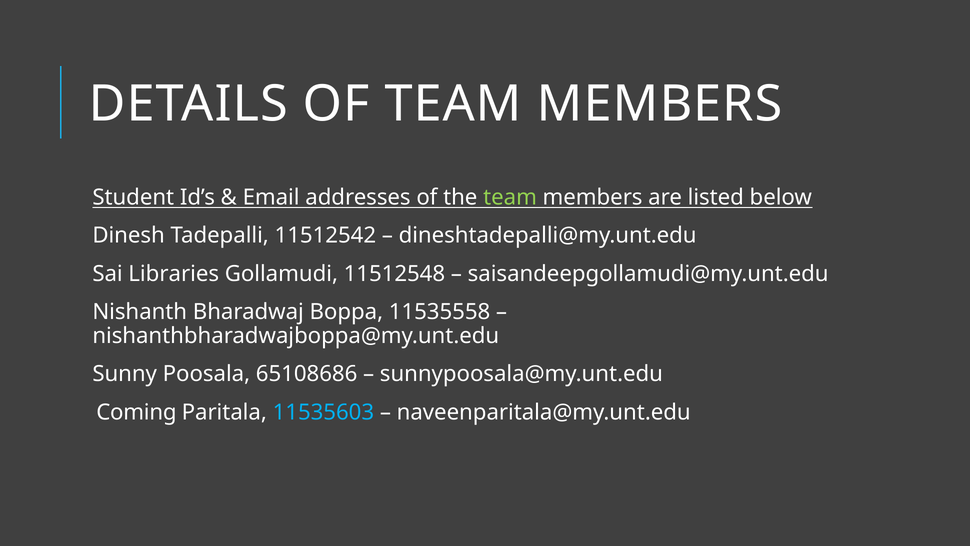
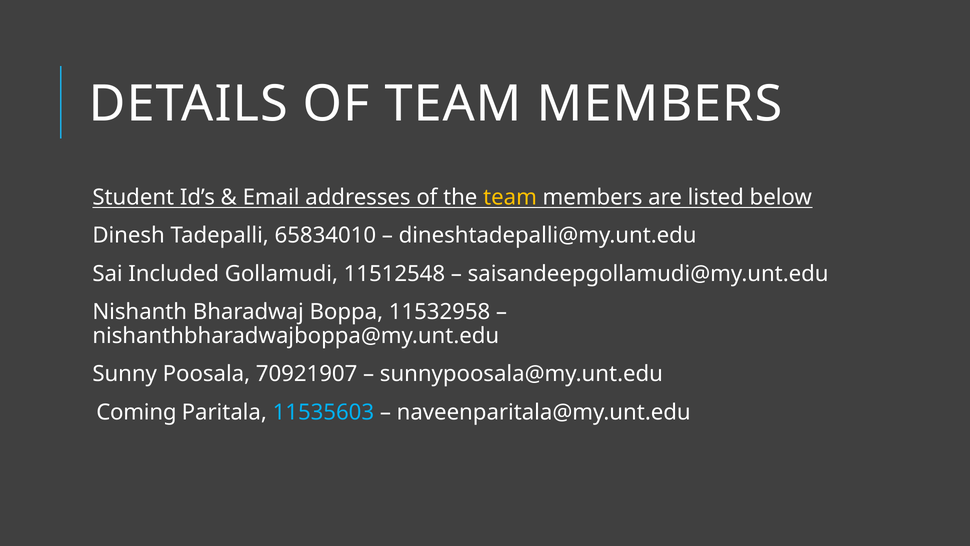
team colour: light green -> yellow (510, 197)
11512542: 11512542 -> 65834010 (325, 235)
Libraries: Libraries -> Included (174, 274)
11535558: 11535558 -> 11532958 (440, 312)
65108686: 65108686 -> 70921907 (307, 374)
